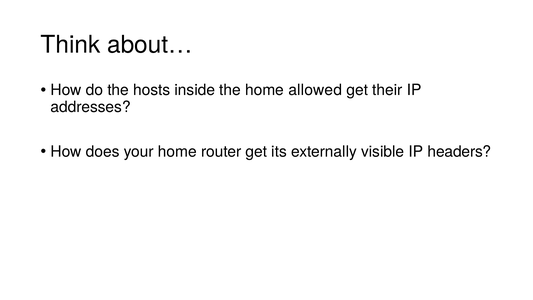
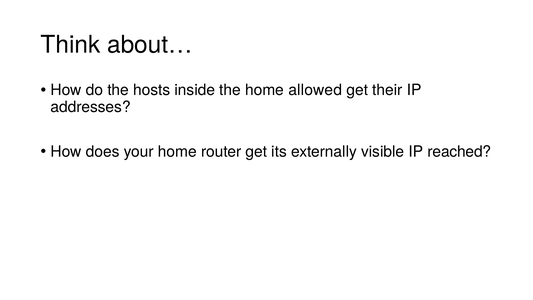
headers: headers -> reached (459, 152)
